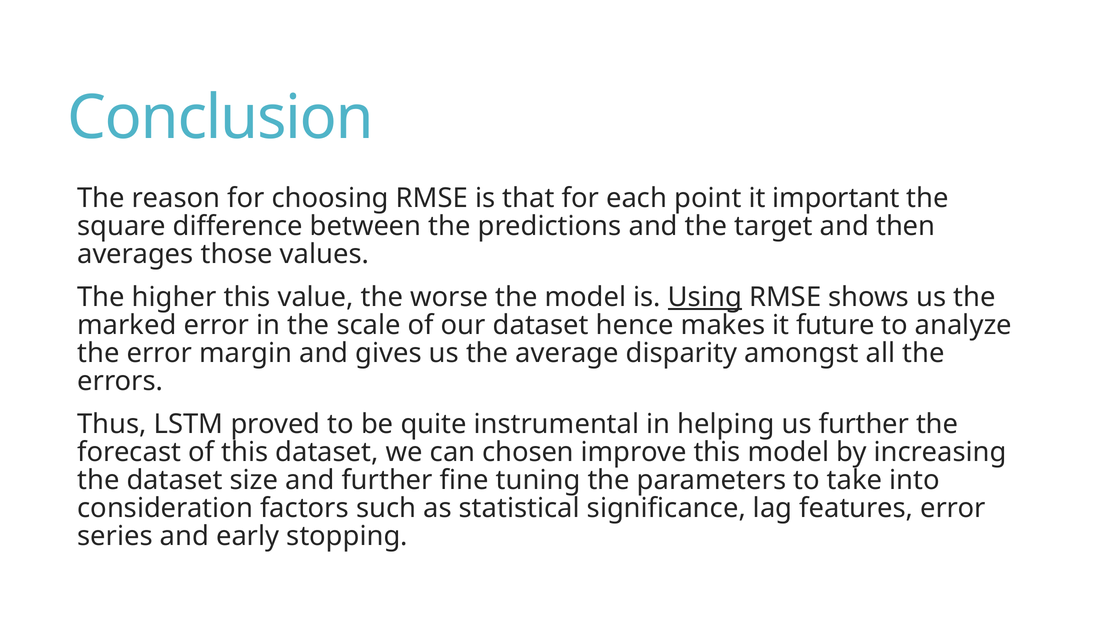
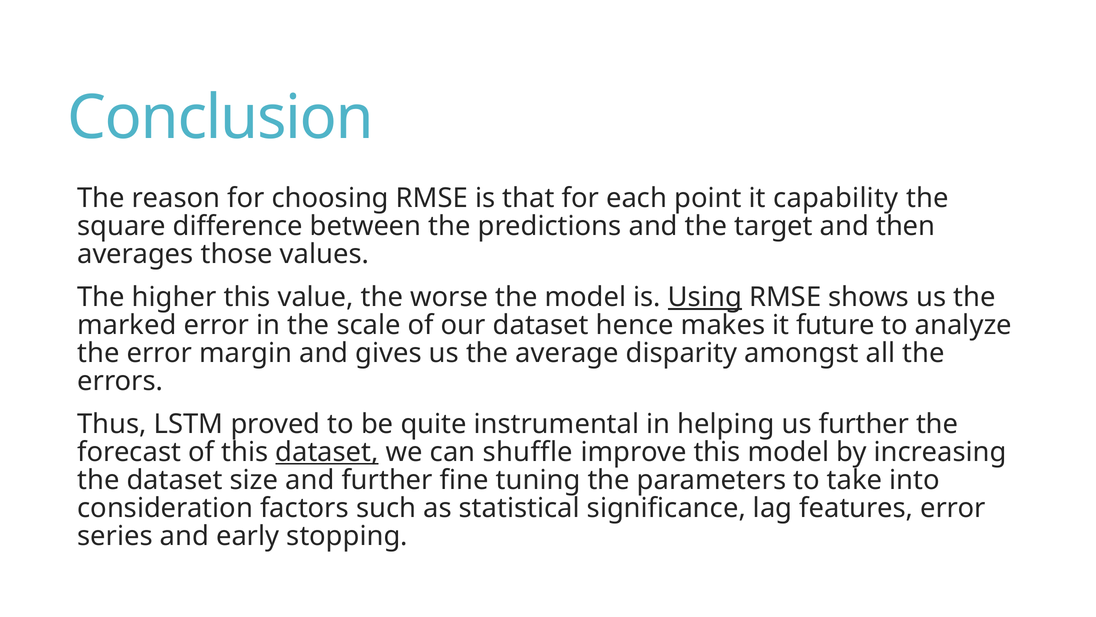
important: important -> capability (836, 198)
dataset underline: none -> present (327, 452)
chosen: chosen -> shuffle (528, 452)
